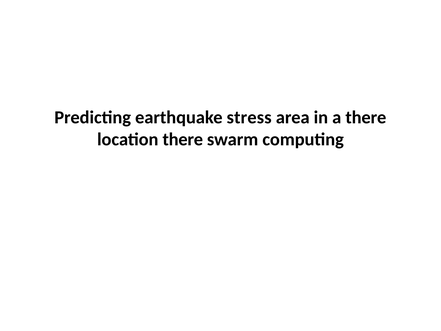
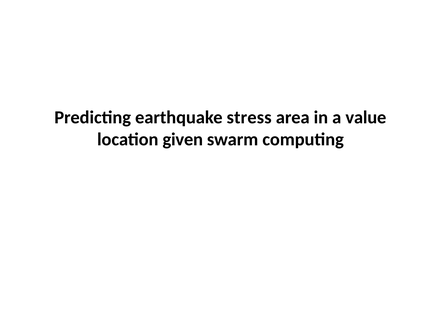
a there: there -> value (366, 117)
location there: there -> given (183, 139)
